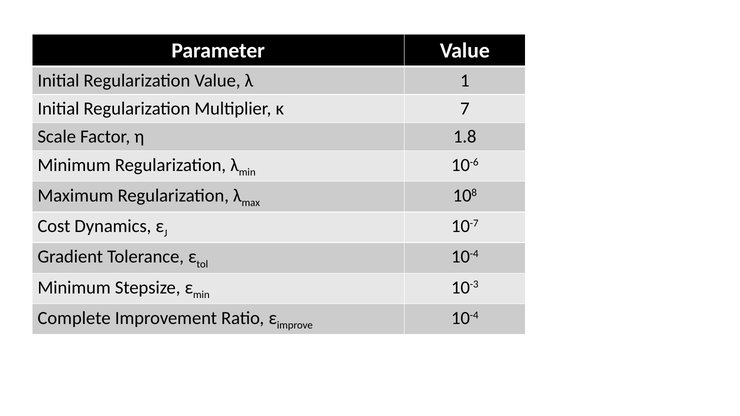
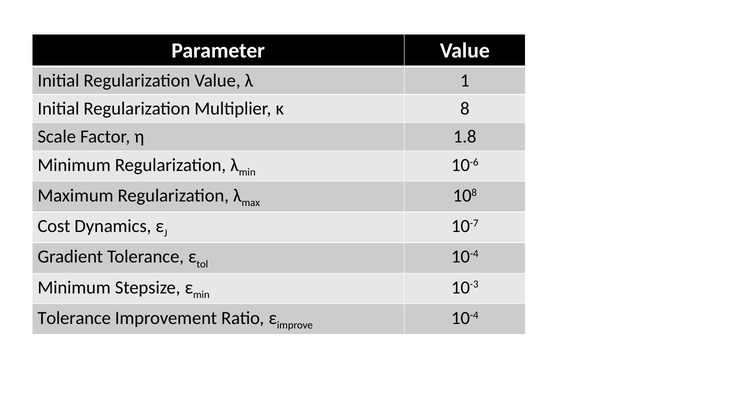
7: 7 -> 8 (465, 109)
Complete: Complete -> Tolerance (74, 318)
